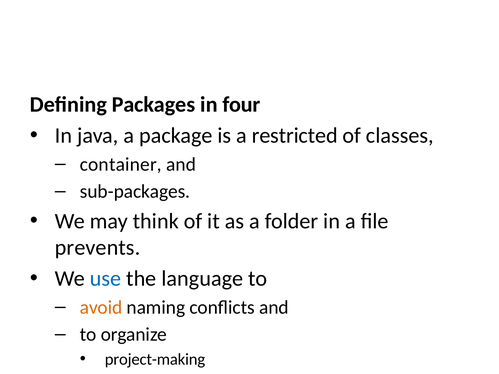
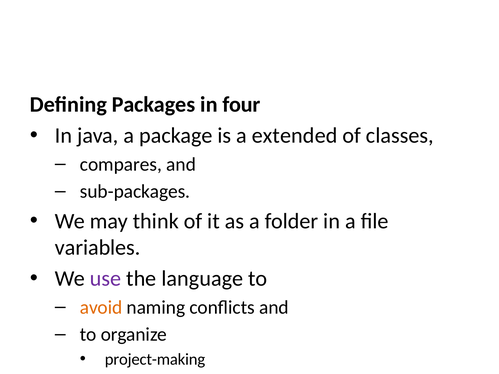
restricted: restricted -> extended (295, 136)
container: container -> compares (121, 164)
prevents: prevents -> variables (98, 248)
use colour: blue -> purple (105, 279)
